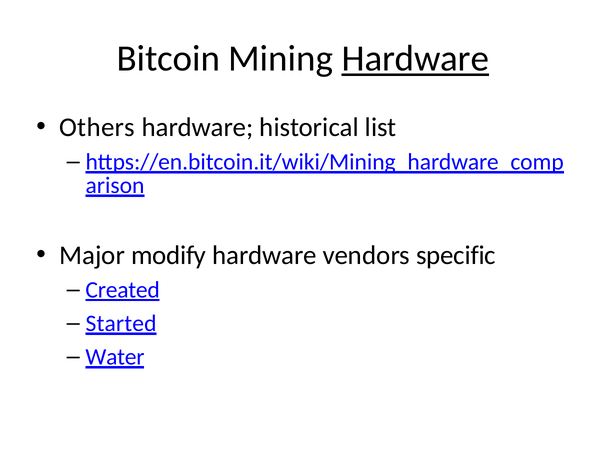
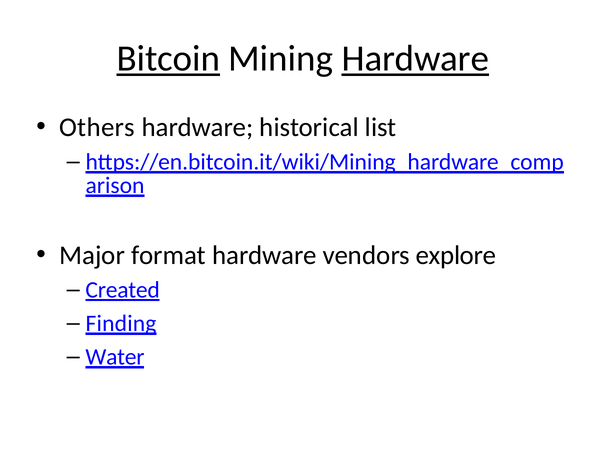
Bitcoin underline: none -> present (168, 59)
modify: modify -> format (169, 255)
specific: specific -> explore (456, 255)
Started: Started -> Finding (121, 323)
